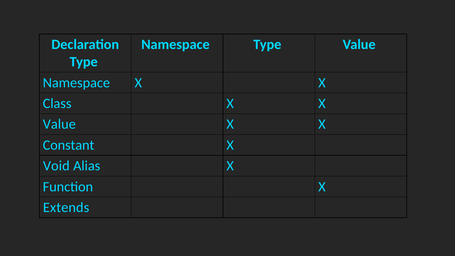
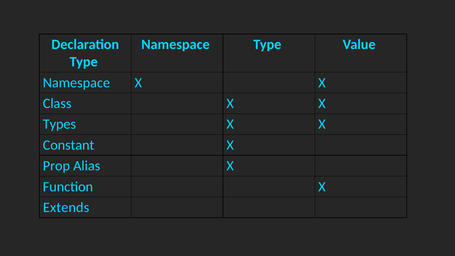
Value: Value -> Types (59, 124)
Void: Void -> Prop (56, 166)
